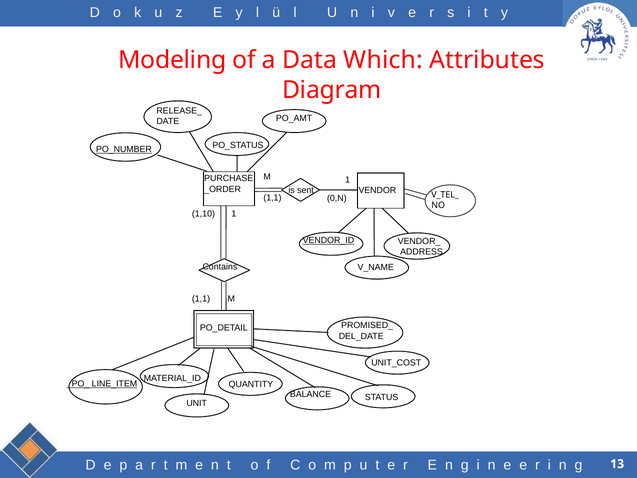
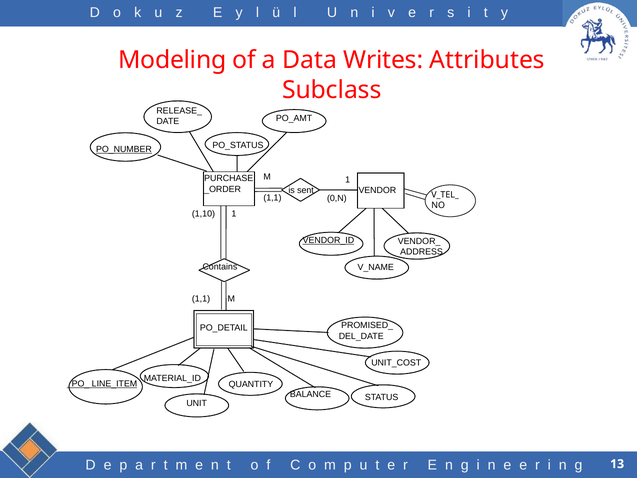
Which: Which -> Writes (383, 60)
Diagram: Diagram -> Subclass (332, 90)
